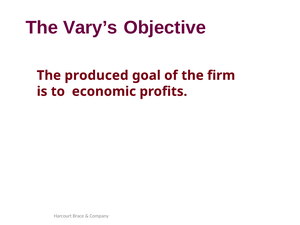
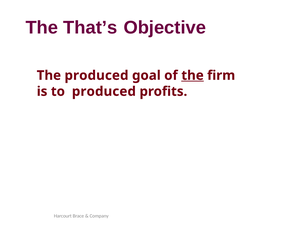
Vary’s: Vary’s -> That’s (90, 28)
the underline: none -> present (193, 75)
to economic: economic -> produced (104, 91)
